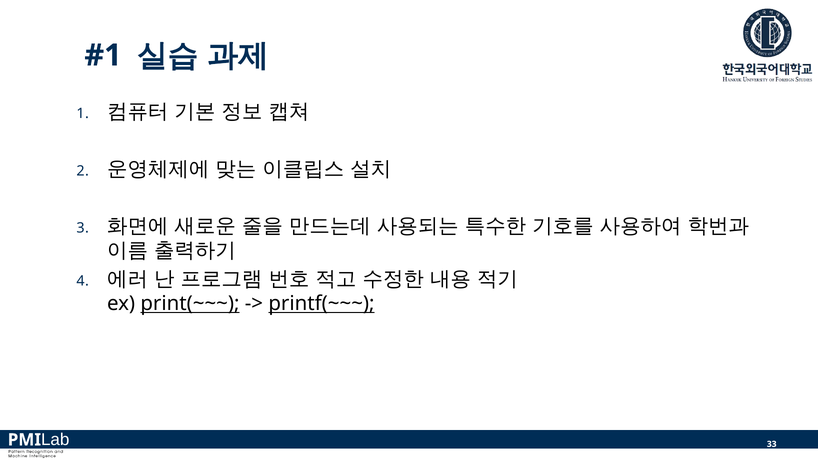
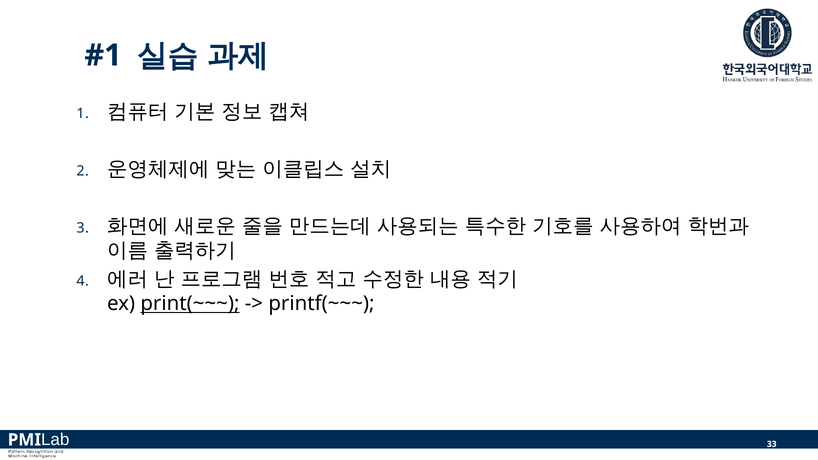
printf(~~~ underline: present -> none (321, 304)
